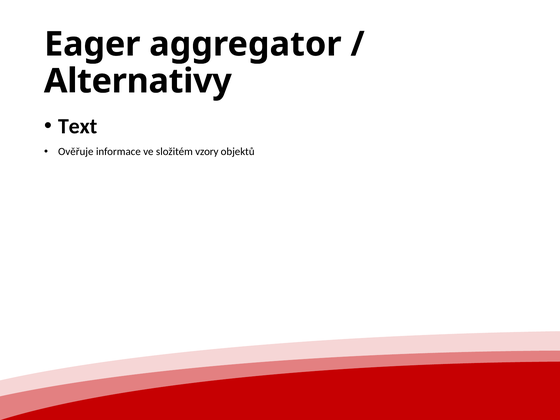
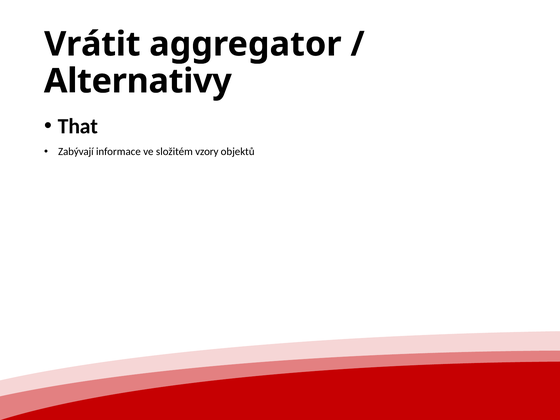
Eager: Eager -> Vrátit (92, 44)
Text: Text -> That (78, 126)
Ověřuje: Ověřuje -> Zabývají (76, 152)
